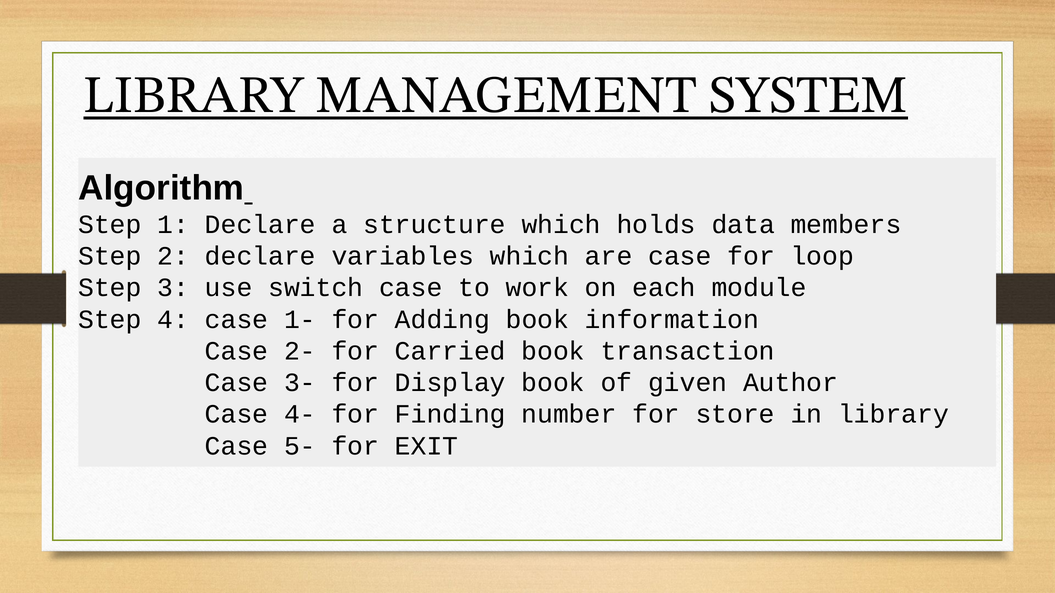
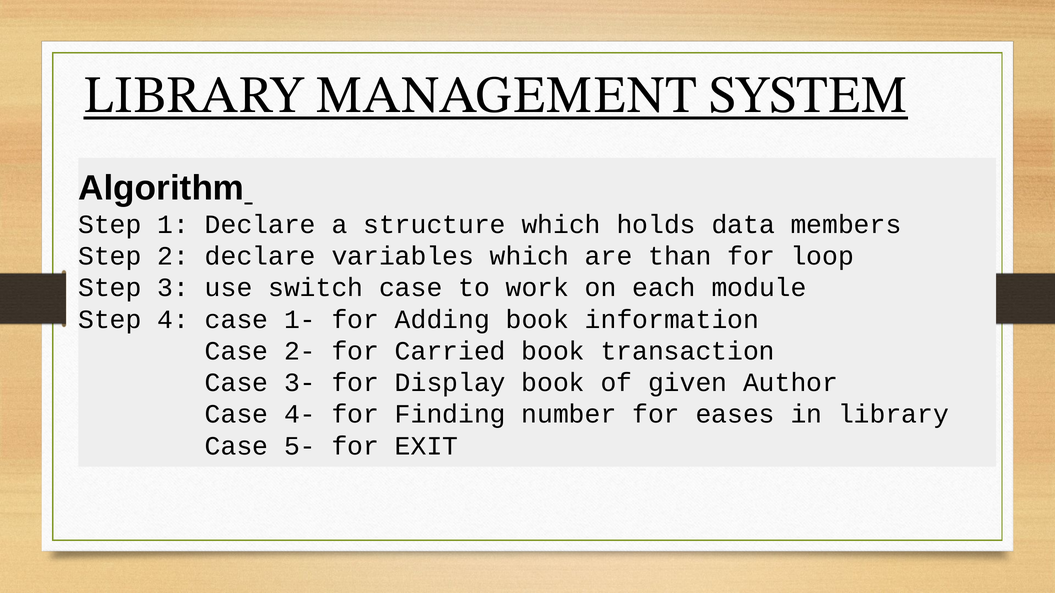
are case: case -> than (680, 256)
store: store -> eases (735, 415)
